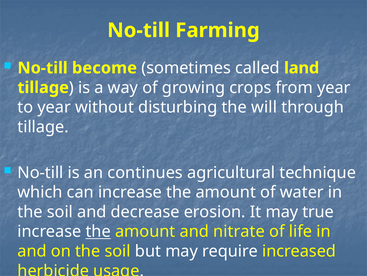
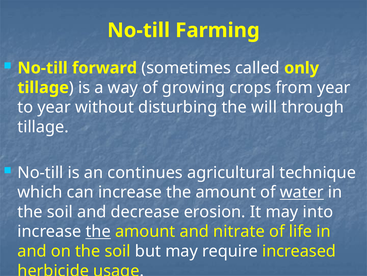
become: become -> forward (105, 68)
land: land -> only (302, 68)
water underline: none -> present (302, 192)
true: true -> into (318, 211)
